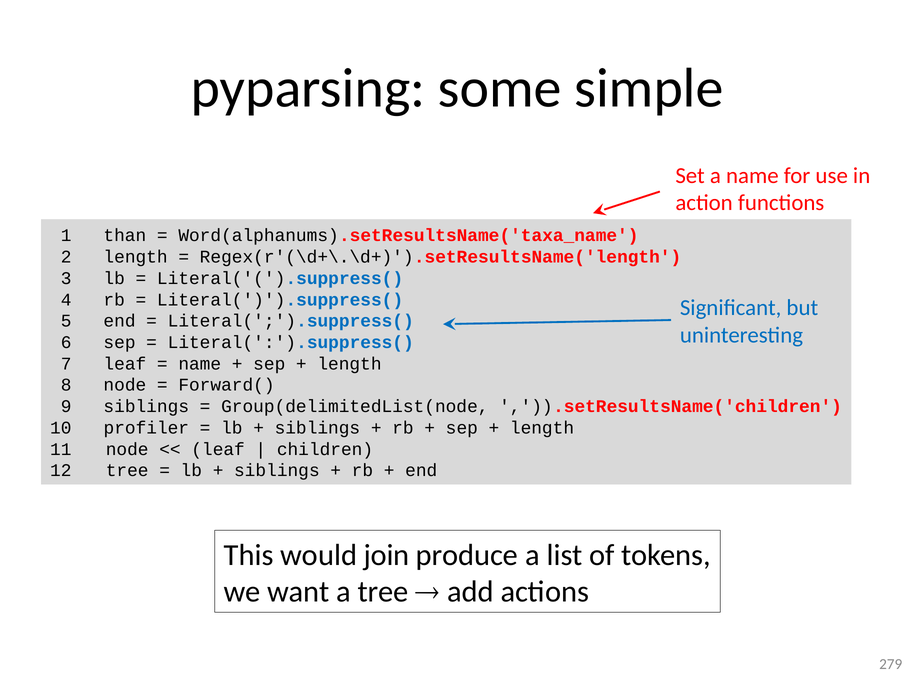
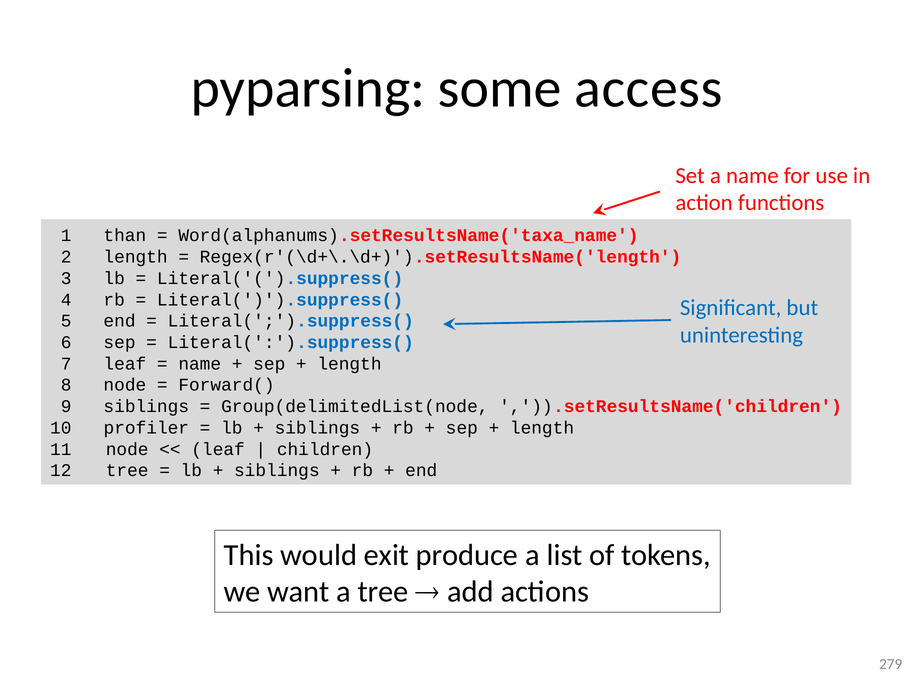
simple: simple -> access (649, 89)
join: join -> exit (386, 555)
